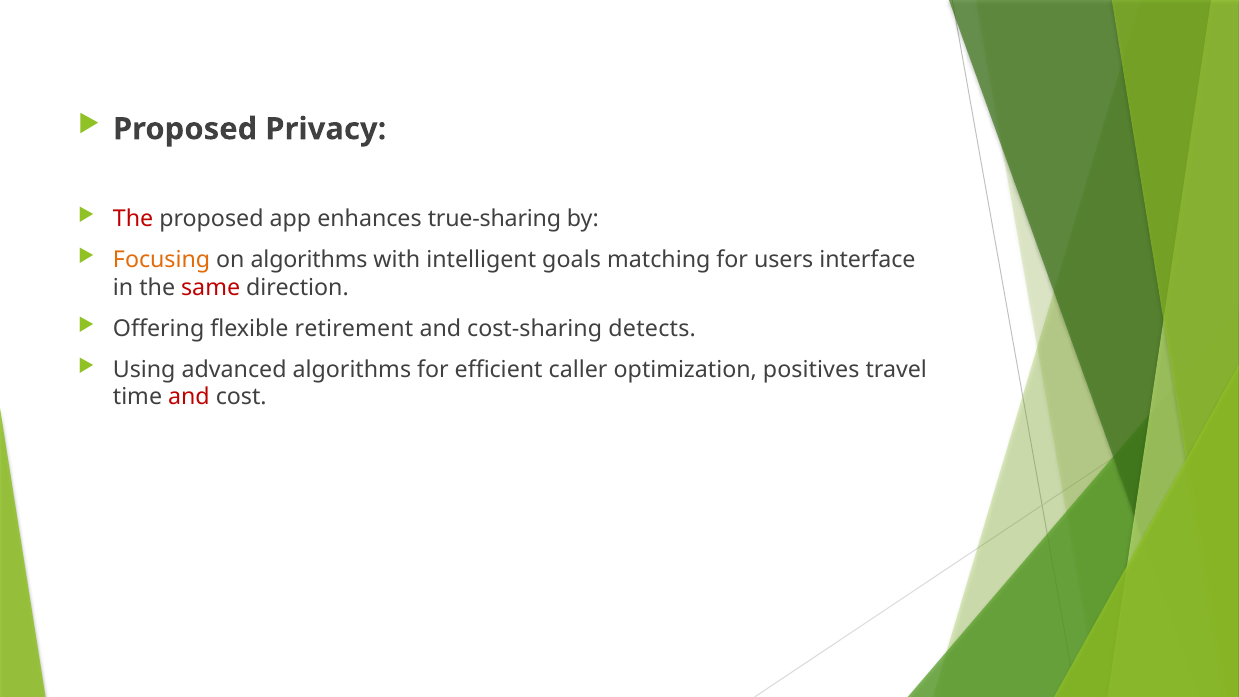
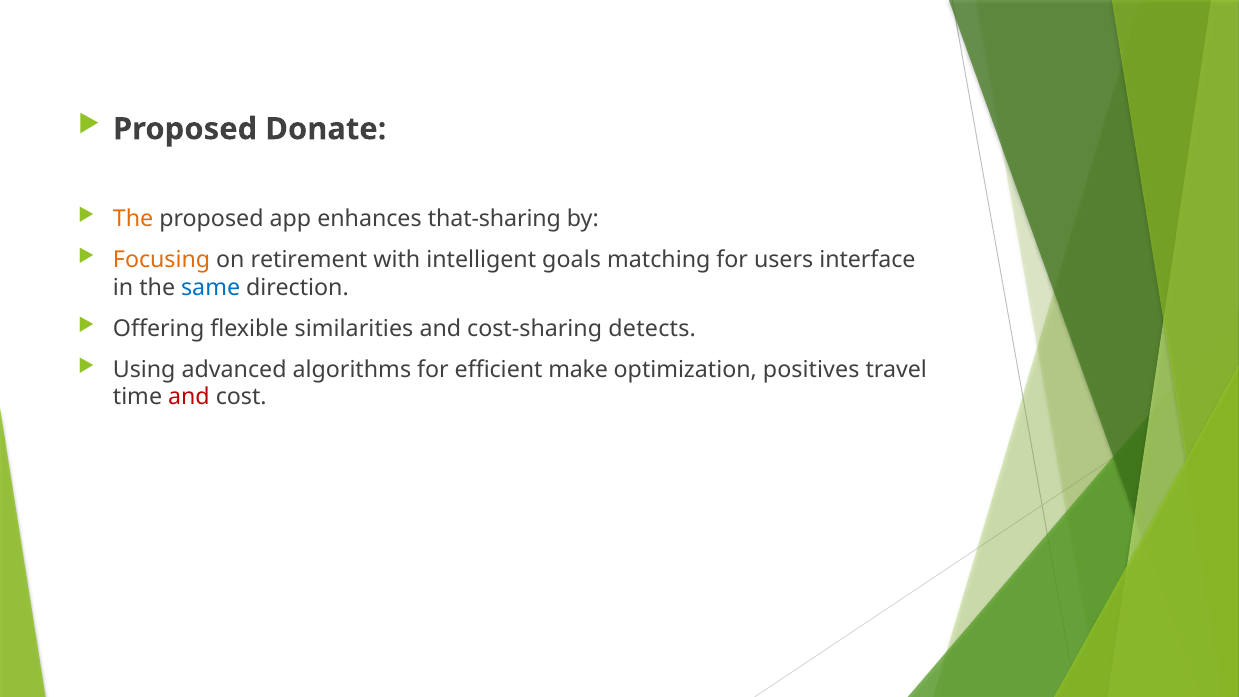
Privacy: Privacy -> Donate (326, 129)
The colour: red -> orange (133, 219)
true-sharing: true-sharing -> that-sharing (494, 219)
on algorithms: algorithms -> retirement (309, 260)
same colour: red -> blue (211, 288)
retirement: retirement -> similarities (354, 329)
caller: caller -> make (578, 369)
